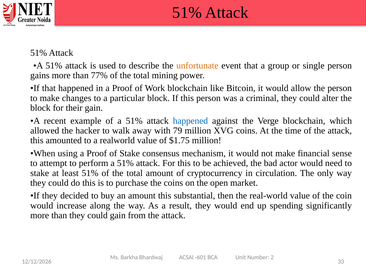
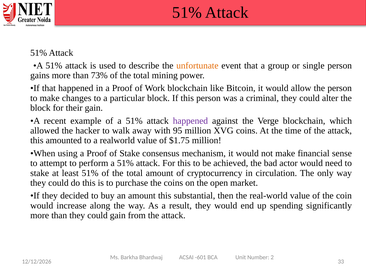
77%: 77% -> 73% (99, 76)
happened colour: blue -> purple (190, 121)
79: 79 -> 95 (178, 131)
